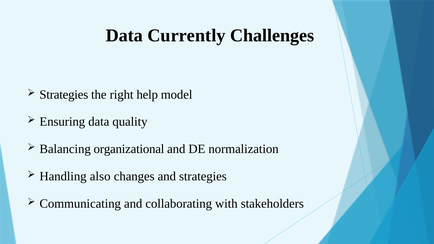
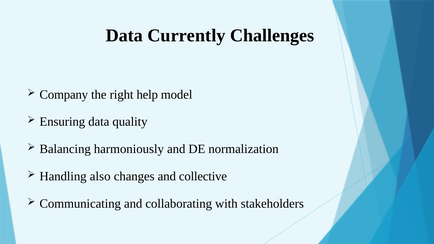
Strategies: Strategies -> Company (64, 95)
organizational: organizational -> harmoniously (129, 149)
and strategies: strategies -> collective (203, 176)
